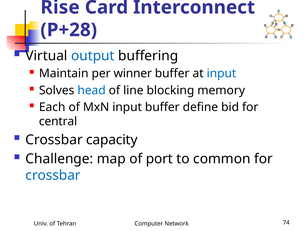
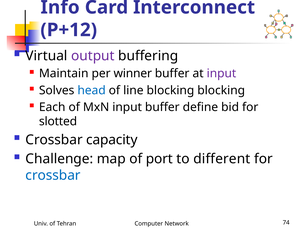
Rise: Rise -> Info (60, 7)
P+28: P+28 -> P+12 (69, 30)
output colour: blue -> purple (93, 56)
input colour: blue -> purple (221, 74)
blocking memory: memory -> blocking (221, 90)
central: central -> slotted (58, 121)
common: common -> different (222, 159)
